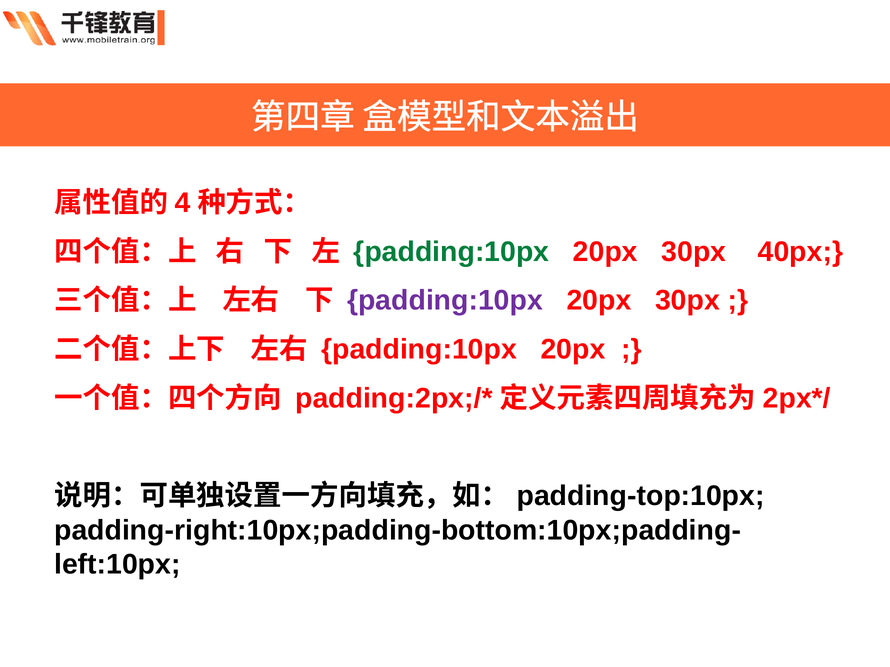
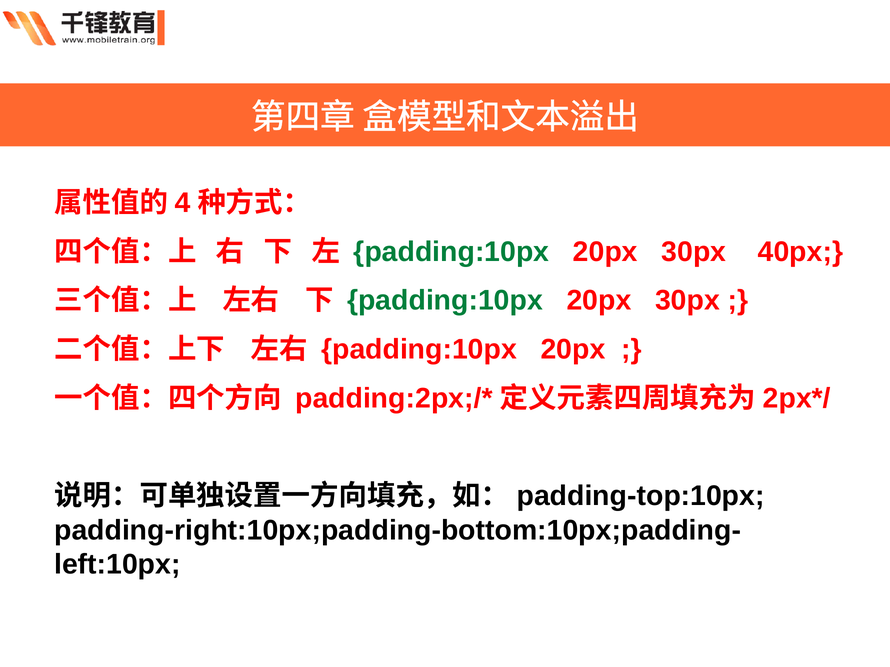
padding:10px colour: purple -> green (445, 301)
